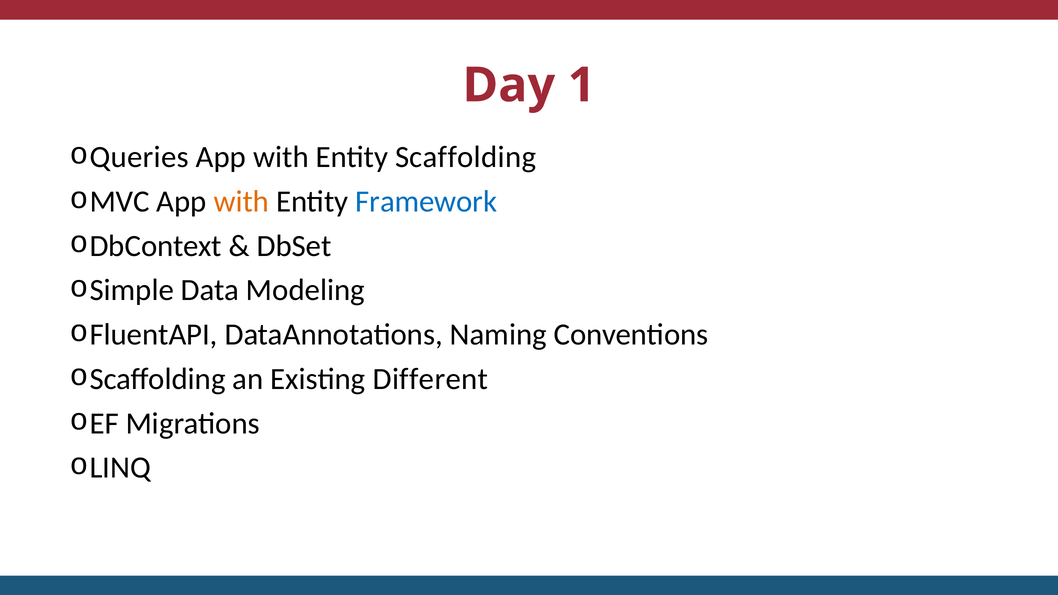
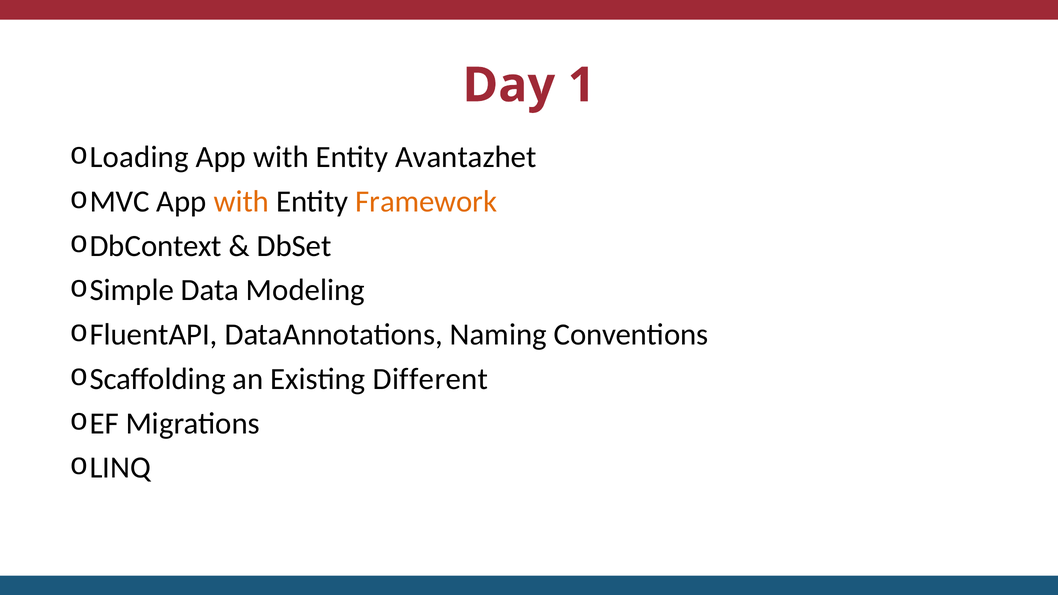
Queries: Queries -> Loading (139, 157)
Entity Scaffolding: Scaffolding -> Avantazhet (466, 157)
Framework colour: blue -> orange (426, 202)
